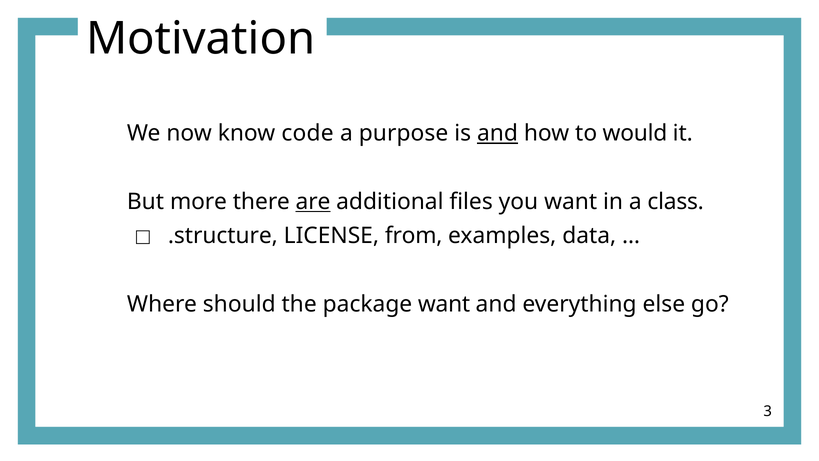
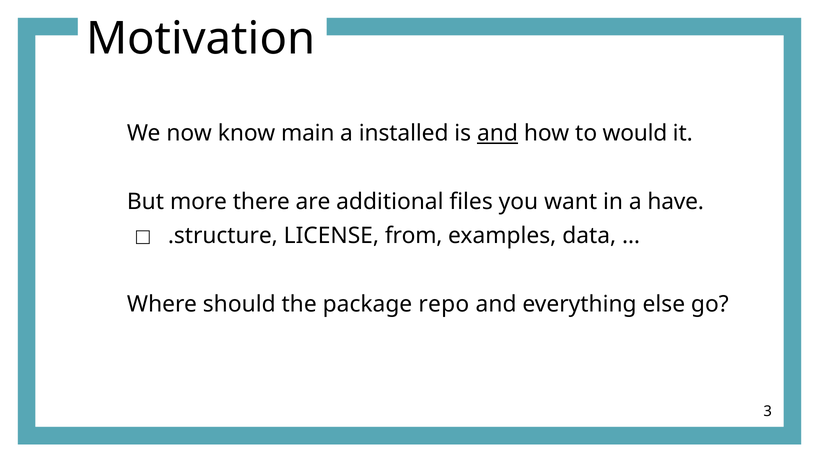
code: code -> main (308, 133)
purpose: purpose -> installed (404, 133)
are underline: present -> none (313, 202)
class: class -> have (676, 202)
package want: want -> repo (444, 304)
